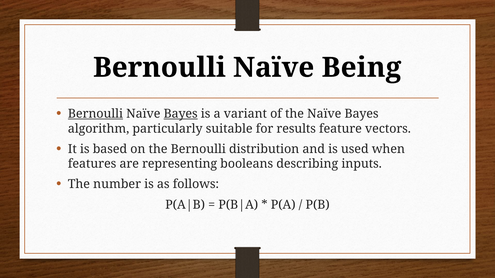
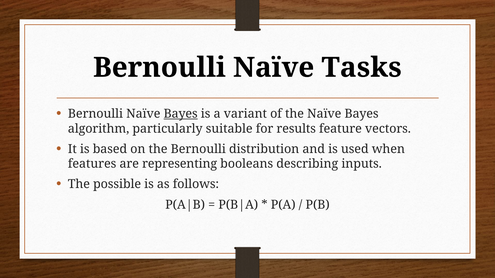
Being: Being -> Tasks (362, 68)
Bernoulli underline: present -> none (95, 114)
number: number -> possible (117, 185)
